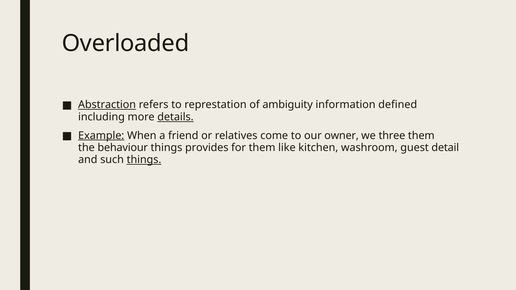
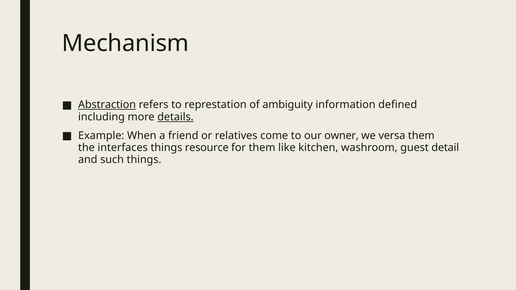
Overloaded: Overloaded -> Mechanism (125, 43)
Example underline: present -> none (101, 136)
three: three -> versa (392, 136)
behaviour: behaviour -> interfaces (123, 148)
provides: provides -> resource (207, 148)
things underline: present -> none (144, 160)
